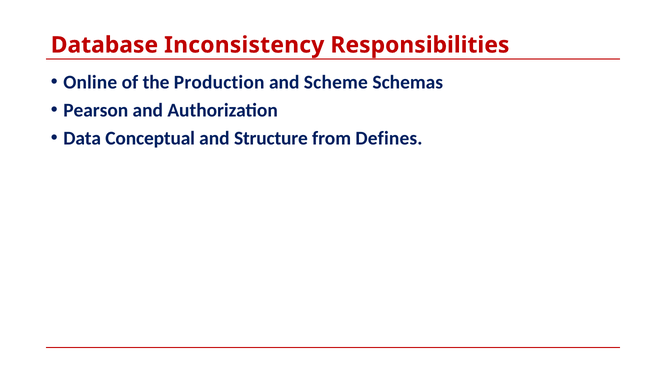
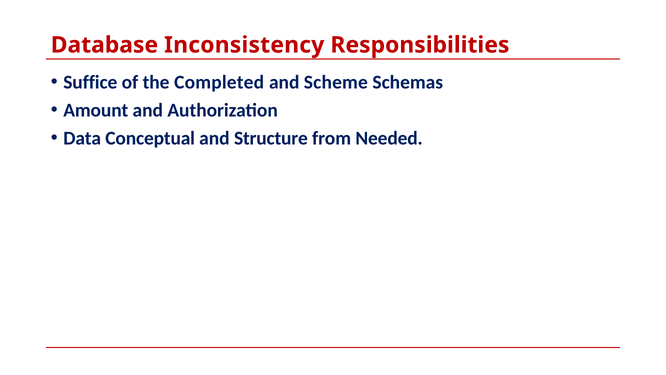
Online: Online -> Suffice (90, 82)
Production: Production -> Completed (219, 82)
Pearson: Pearson -> Amount (96, 110)
Defines: Defines -> Needed (389, 138)
